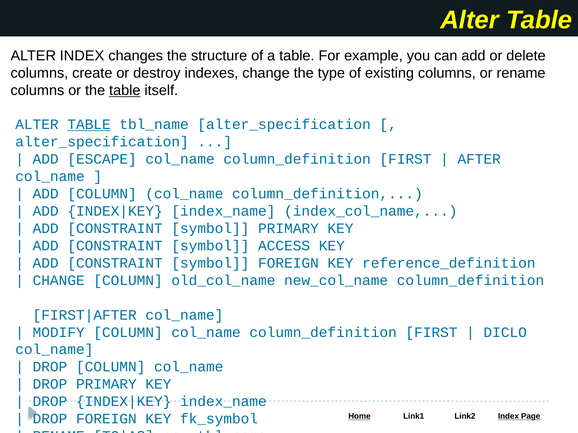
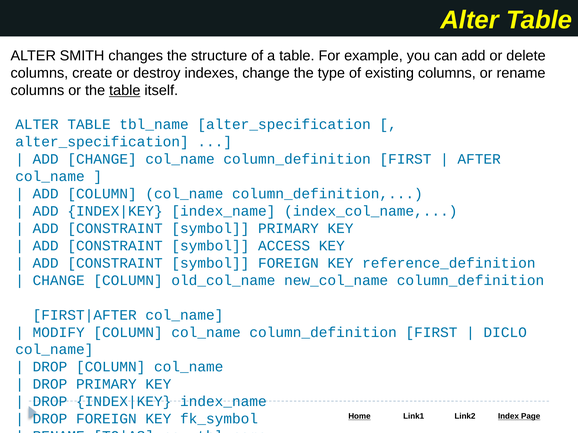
ALTER INDEX: INDEX -> SMITH (82, 56)
TABLE underline: present -> none (89, 125)
ADD ESCAPE: ESCAPE -> CHANGE (102, 159)
